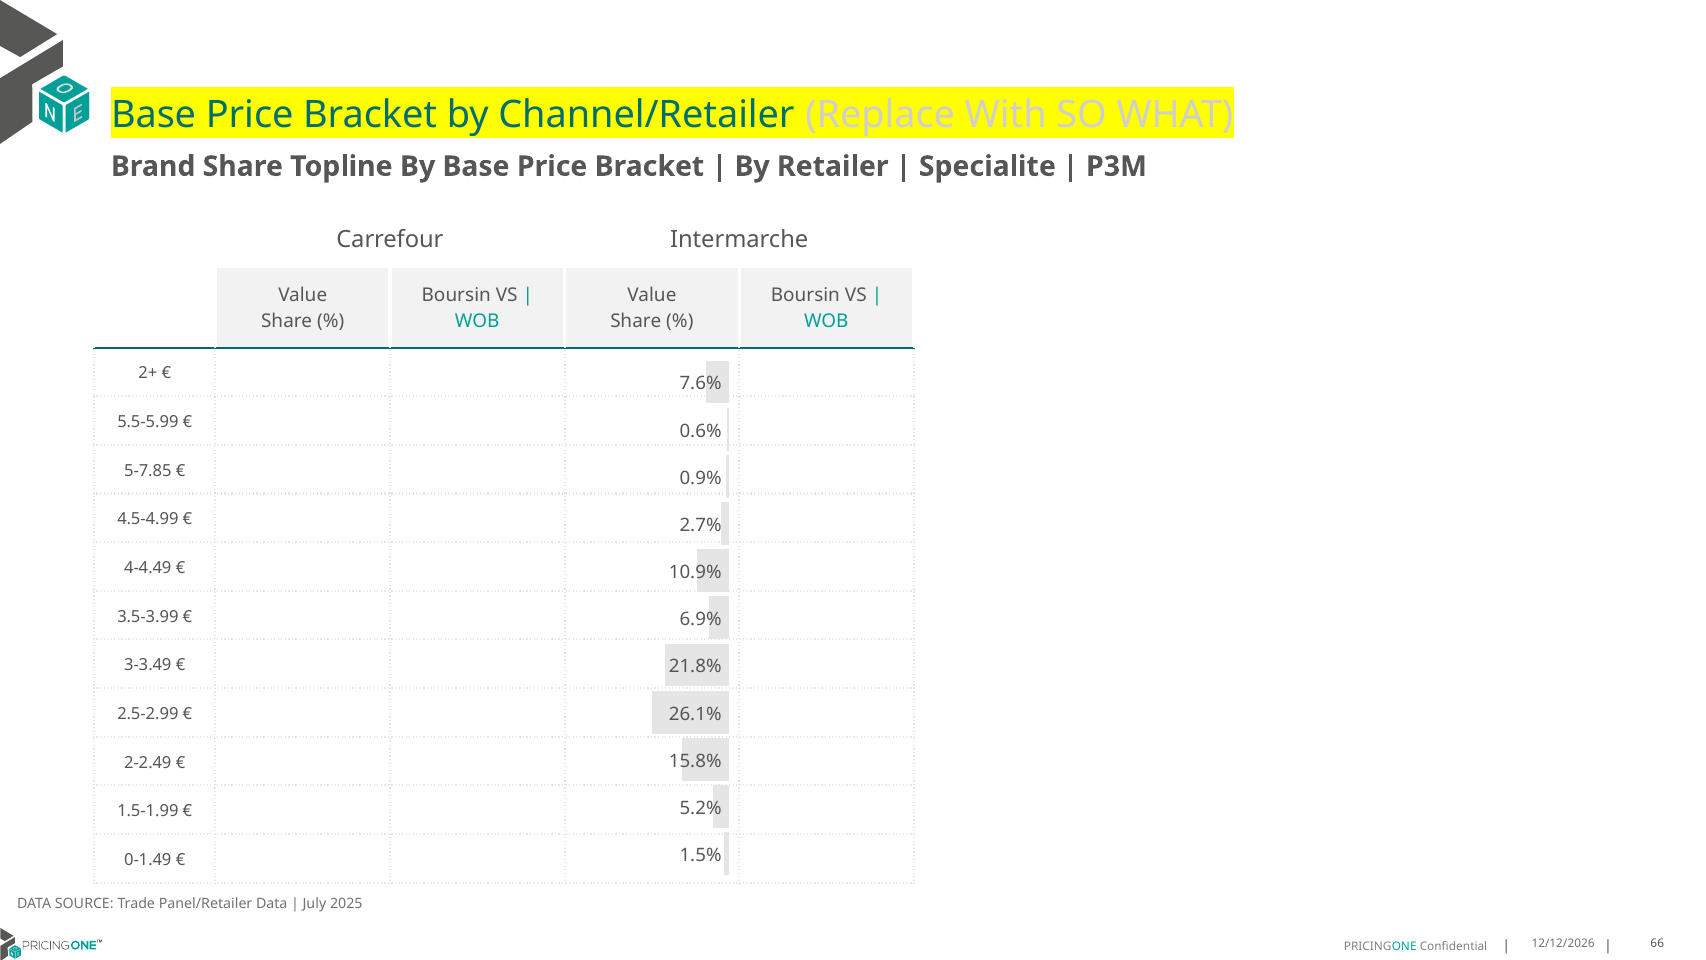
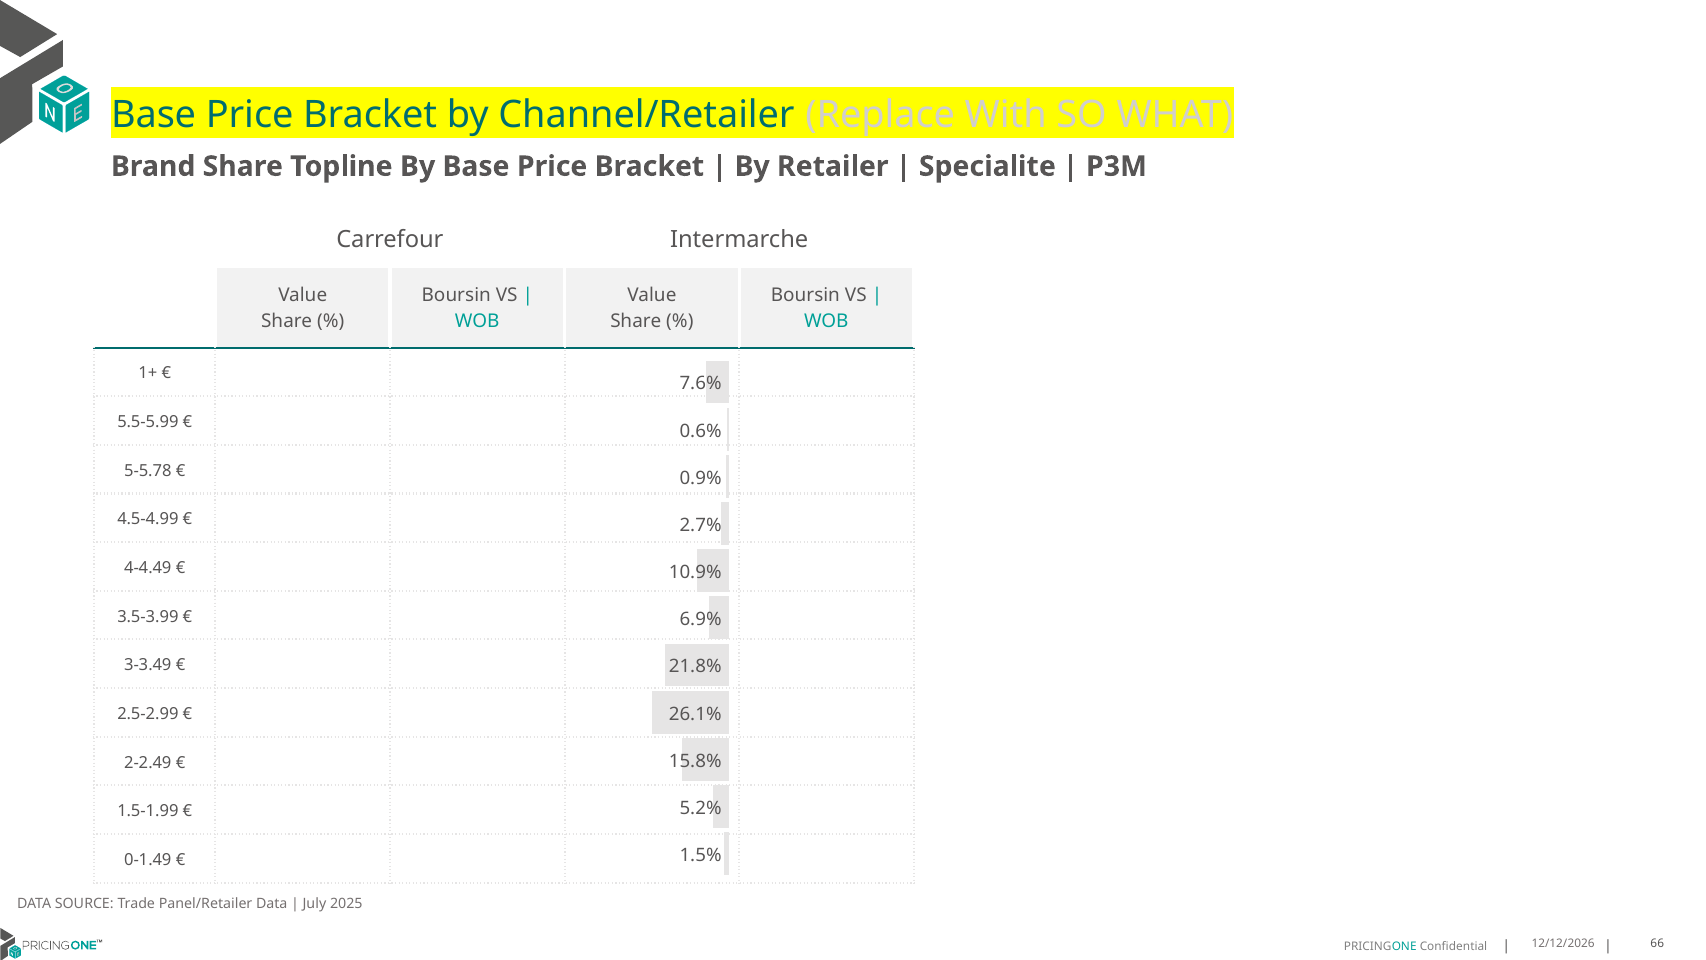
2+: 2+ -> 1+ (148, 373)
5-7.85: 5-7.85 -> 5-5.78 (148, 471)
